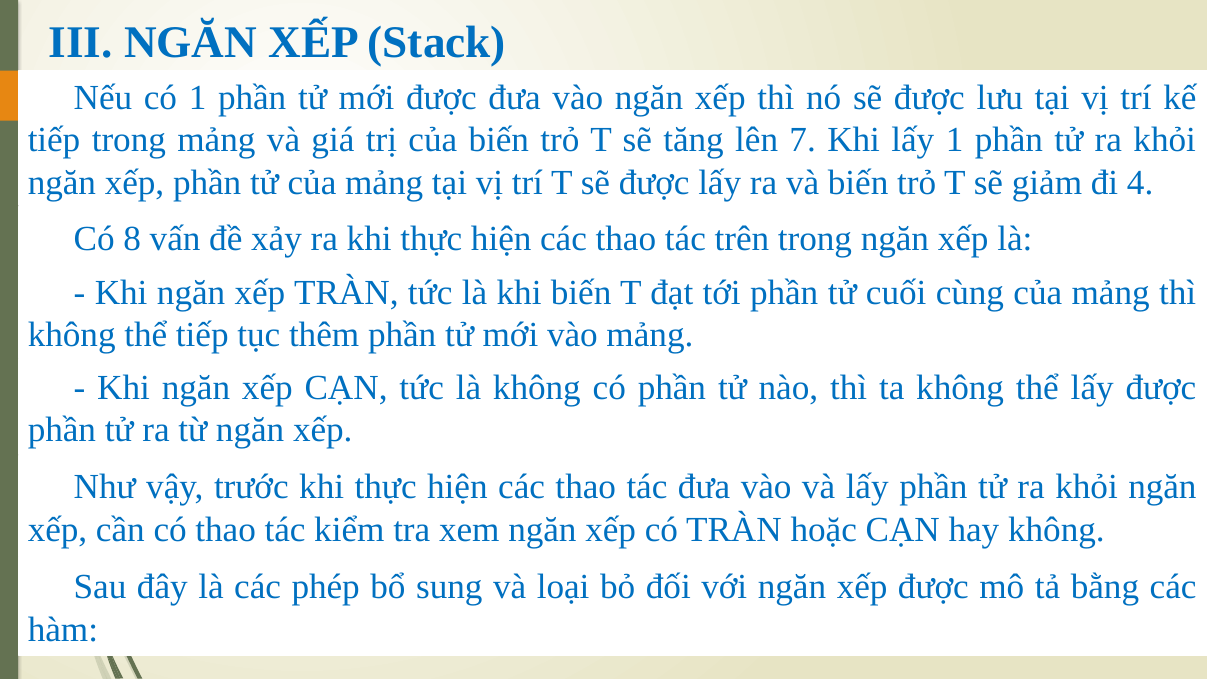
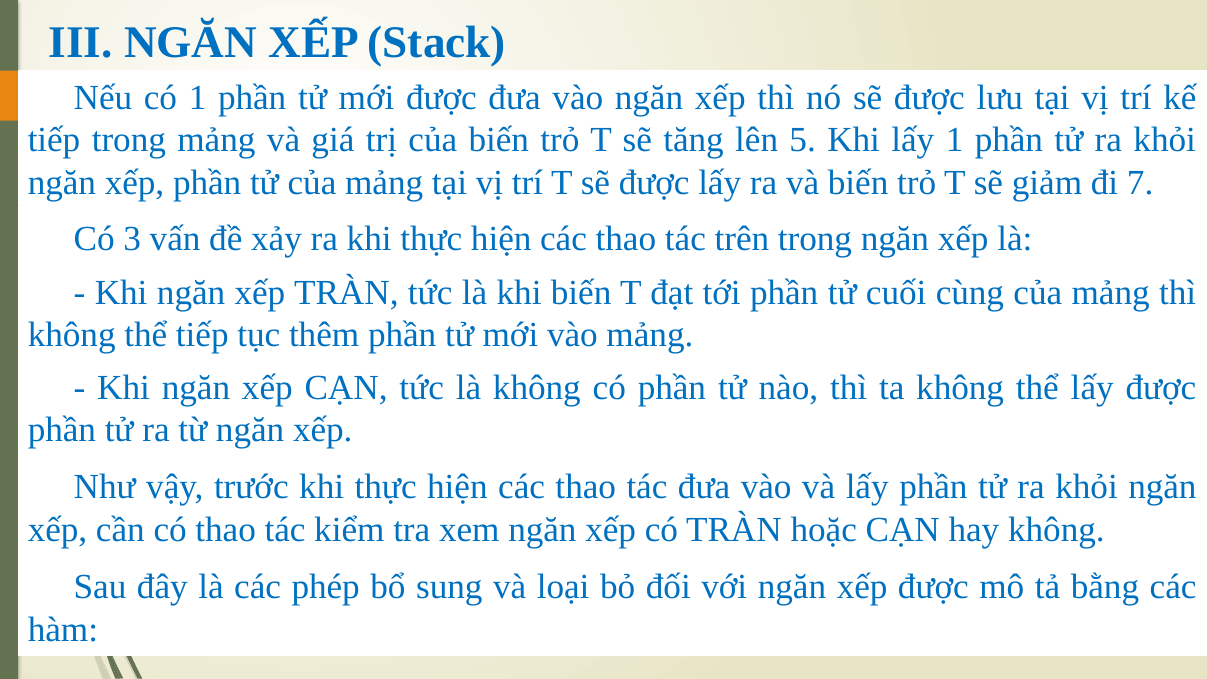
7: 7 -> 5 (803, 140)
4: 4 -> 7 (1140, 183)
8: 8 -> 3 (132, 239)
